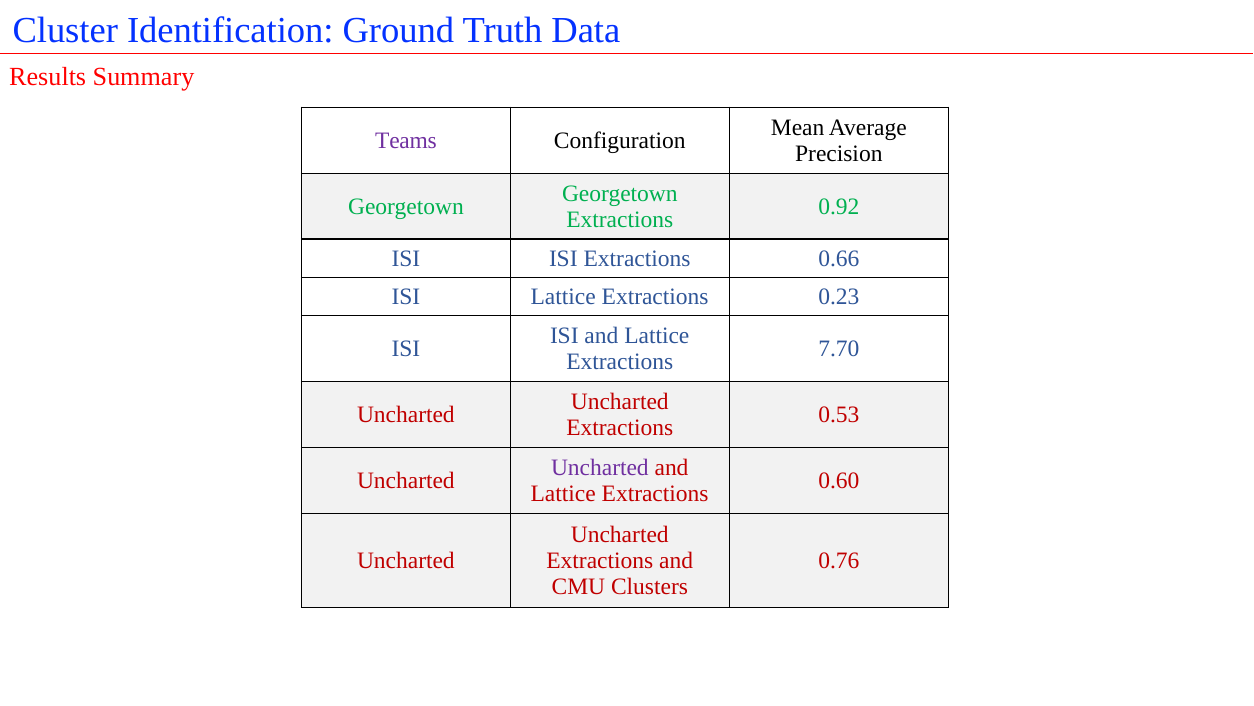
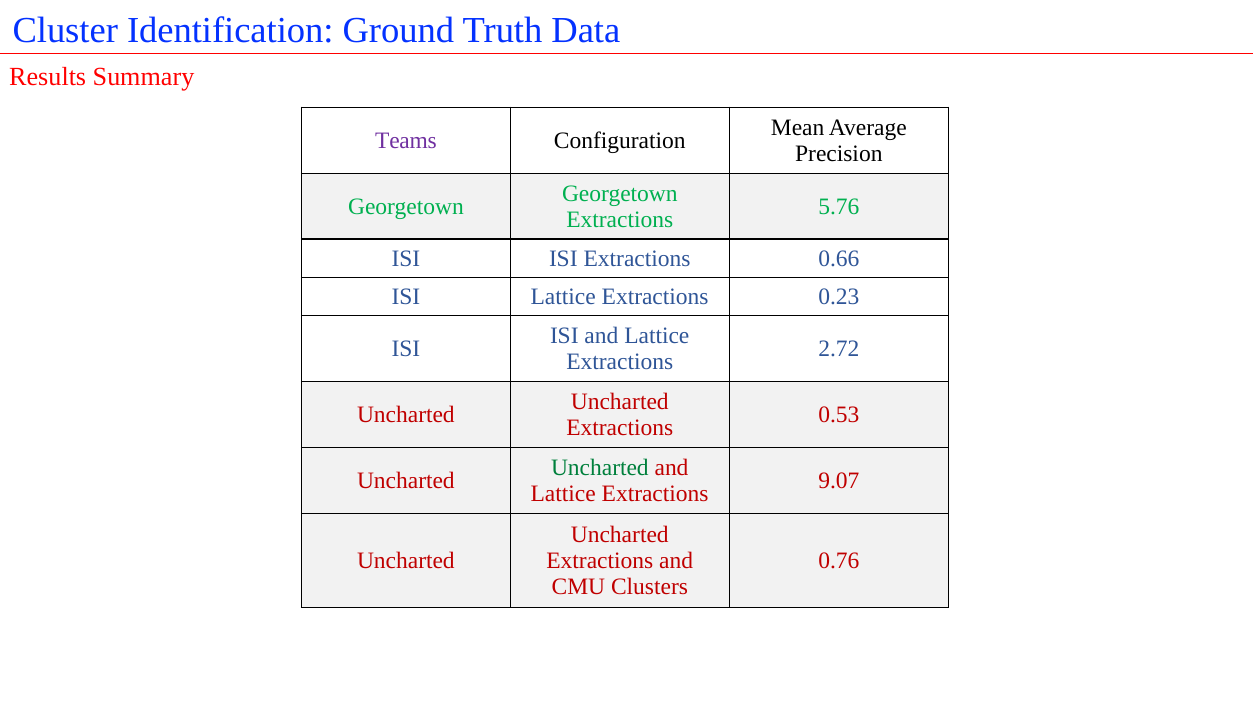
0.92: 0.92 -> 5.76 (839, 206)
7.70: 7.70 -> 2.72 (839, 348)
Uncharted colour: purple -> green (600, 467)
0.60: 0.60 -> 9.07 (839, 480)
